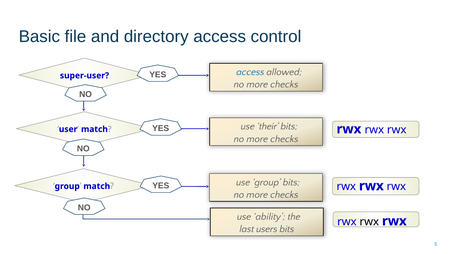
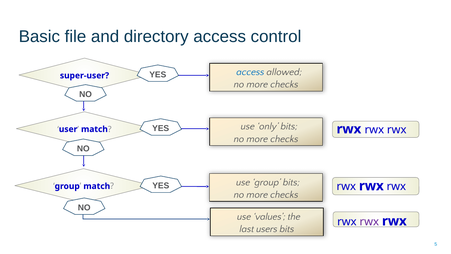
their: their -> only (268, 126)
ability: ability -> values (269, 217)
rwx colour: black -> purple (369, 221)
